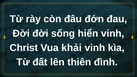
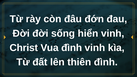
Vua khải: khải -> đình (72, 48)
